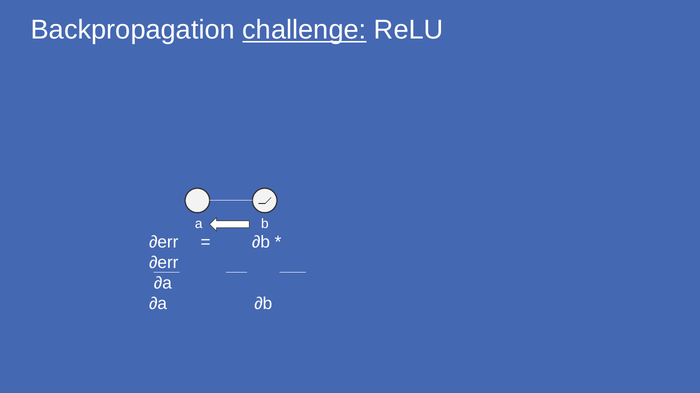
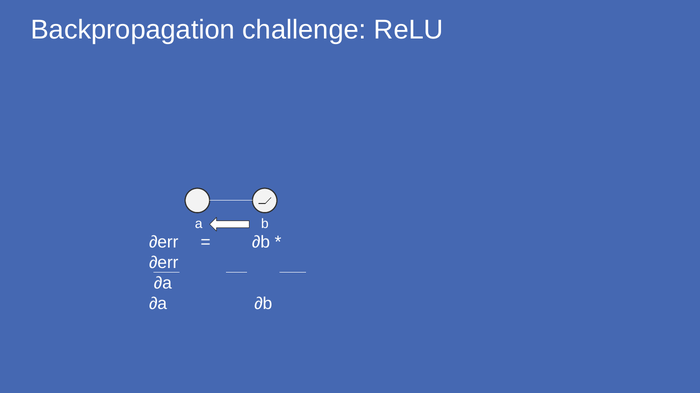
challenge underline: present -> none (304, 30)
